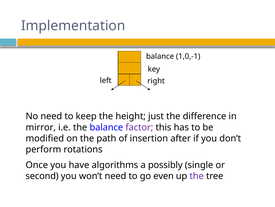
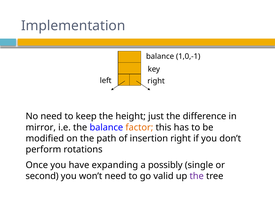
factor colour: purple -> orange (139, 127)
insertion after: after -> right (181, 138)
algorithms: algorithms -> expanding (115, 164)
even: even -> valid (163, 175)
